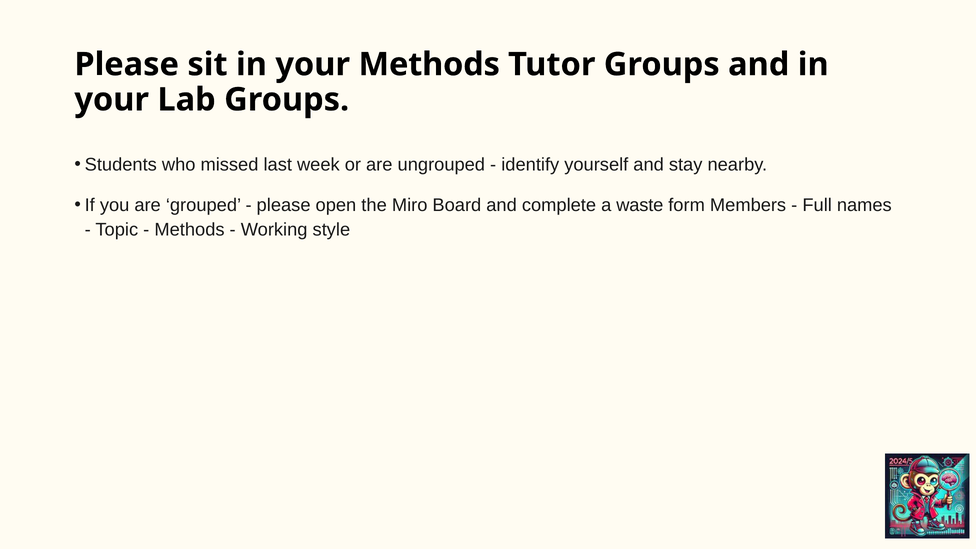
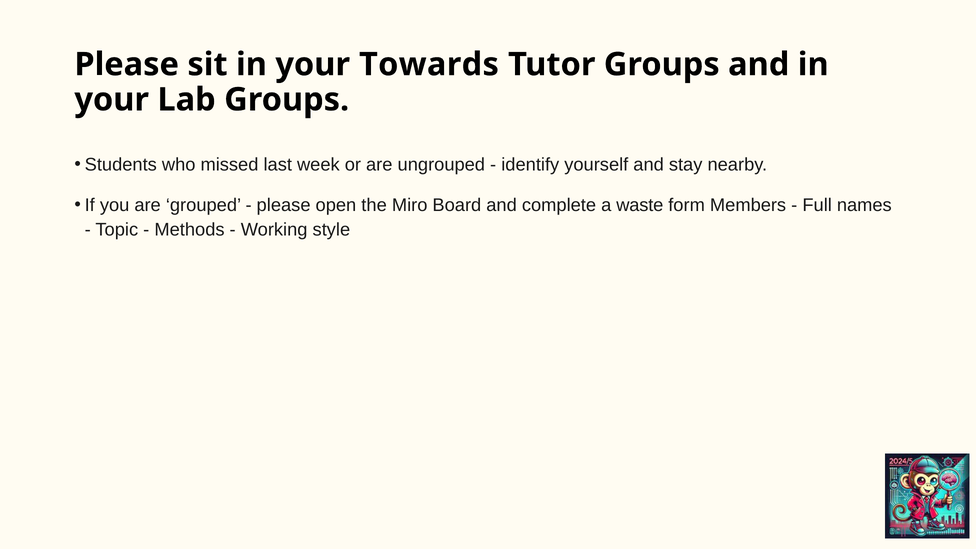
your Methods: Methods -> Towards (429, 64)
